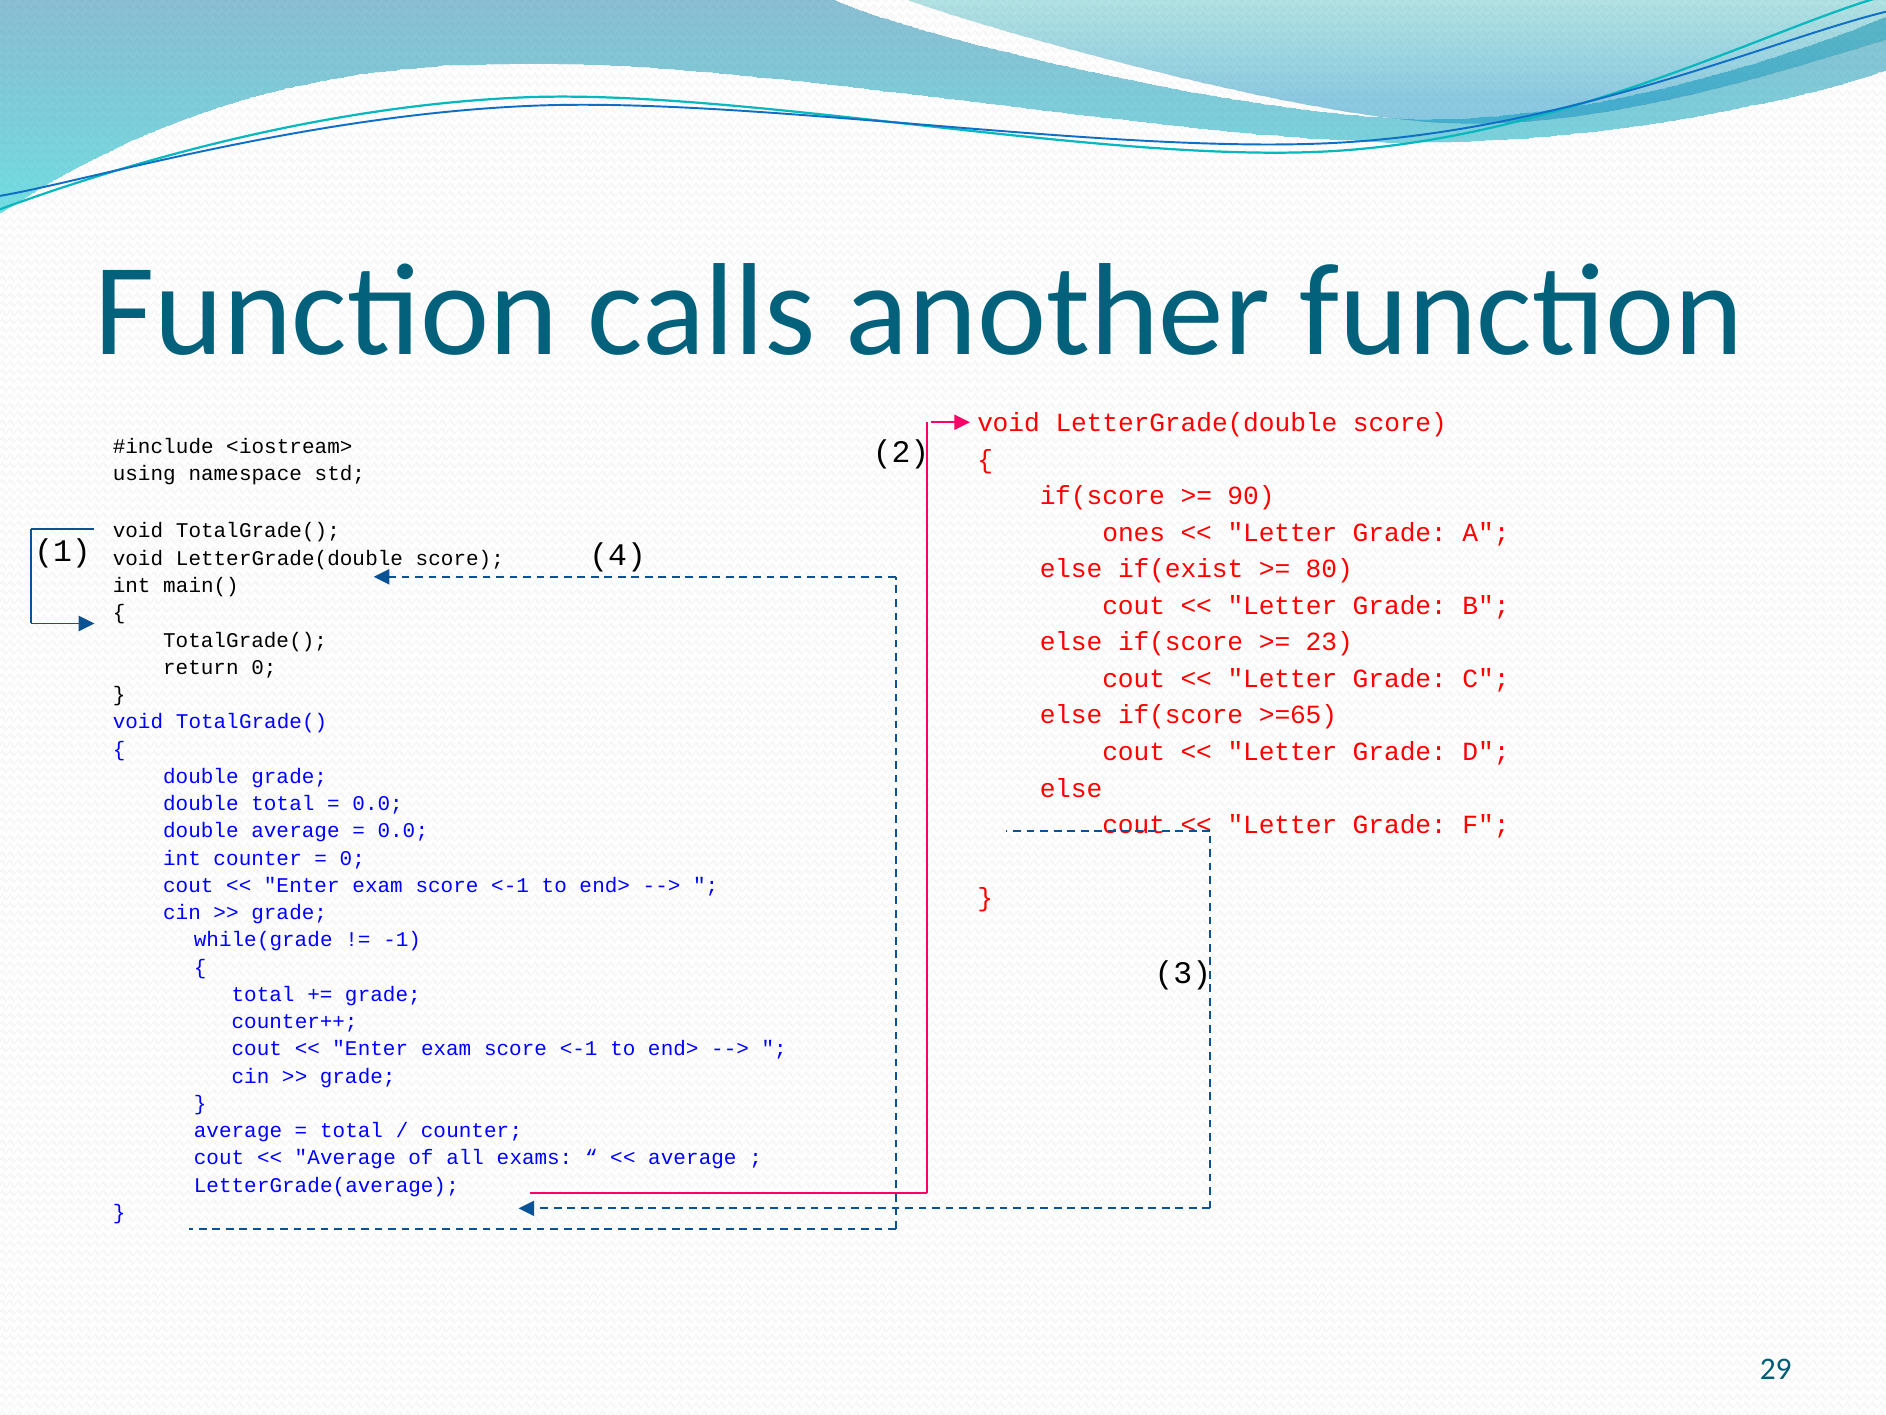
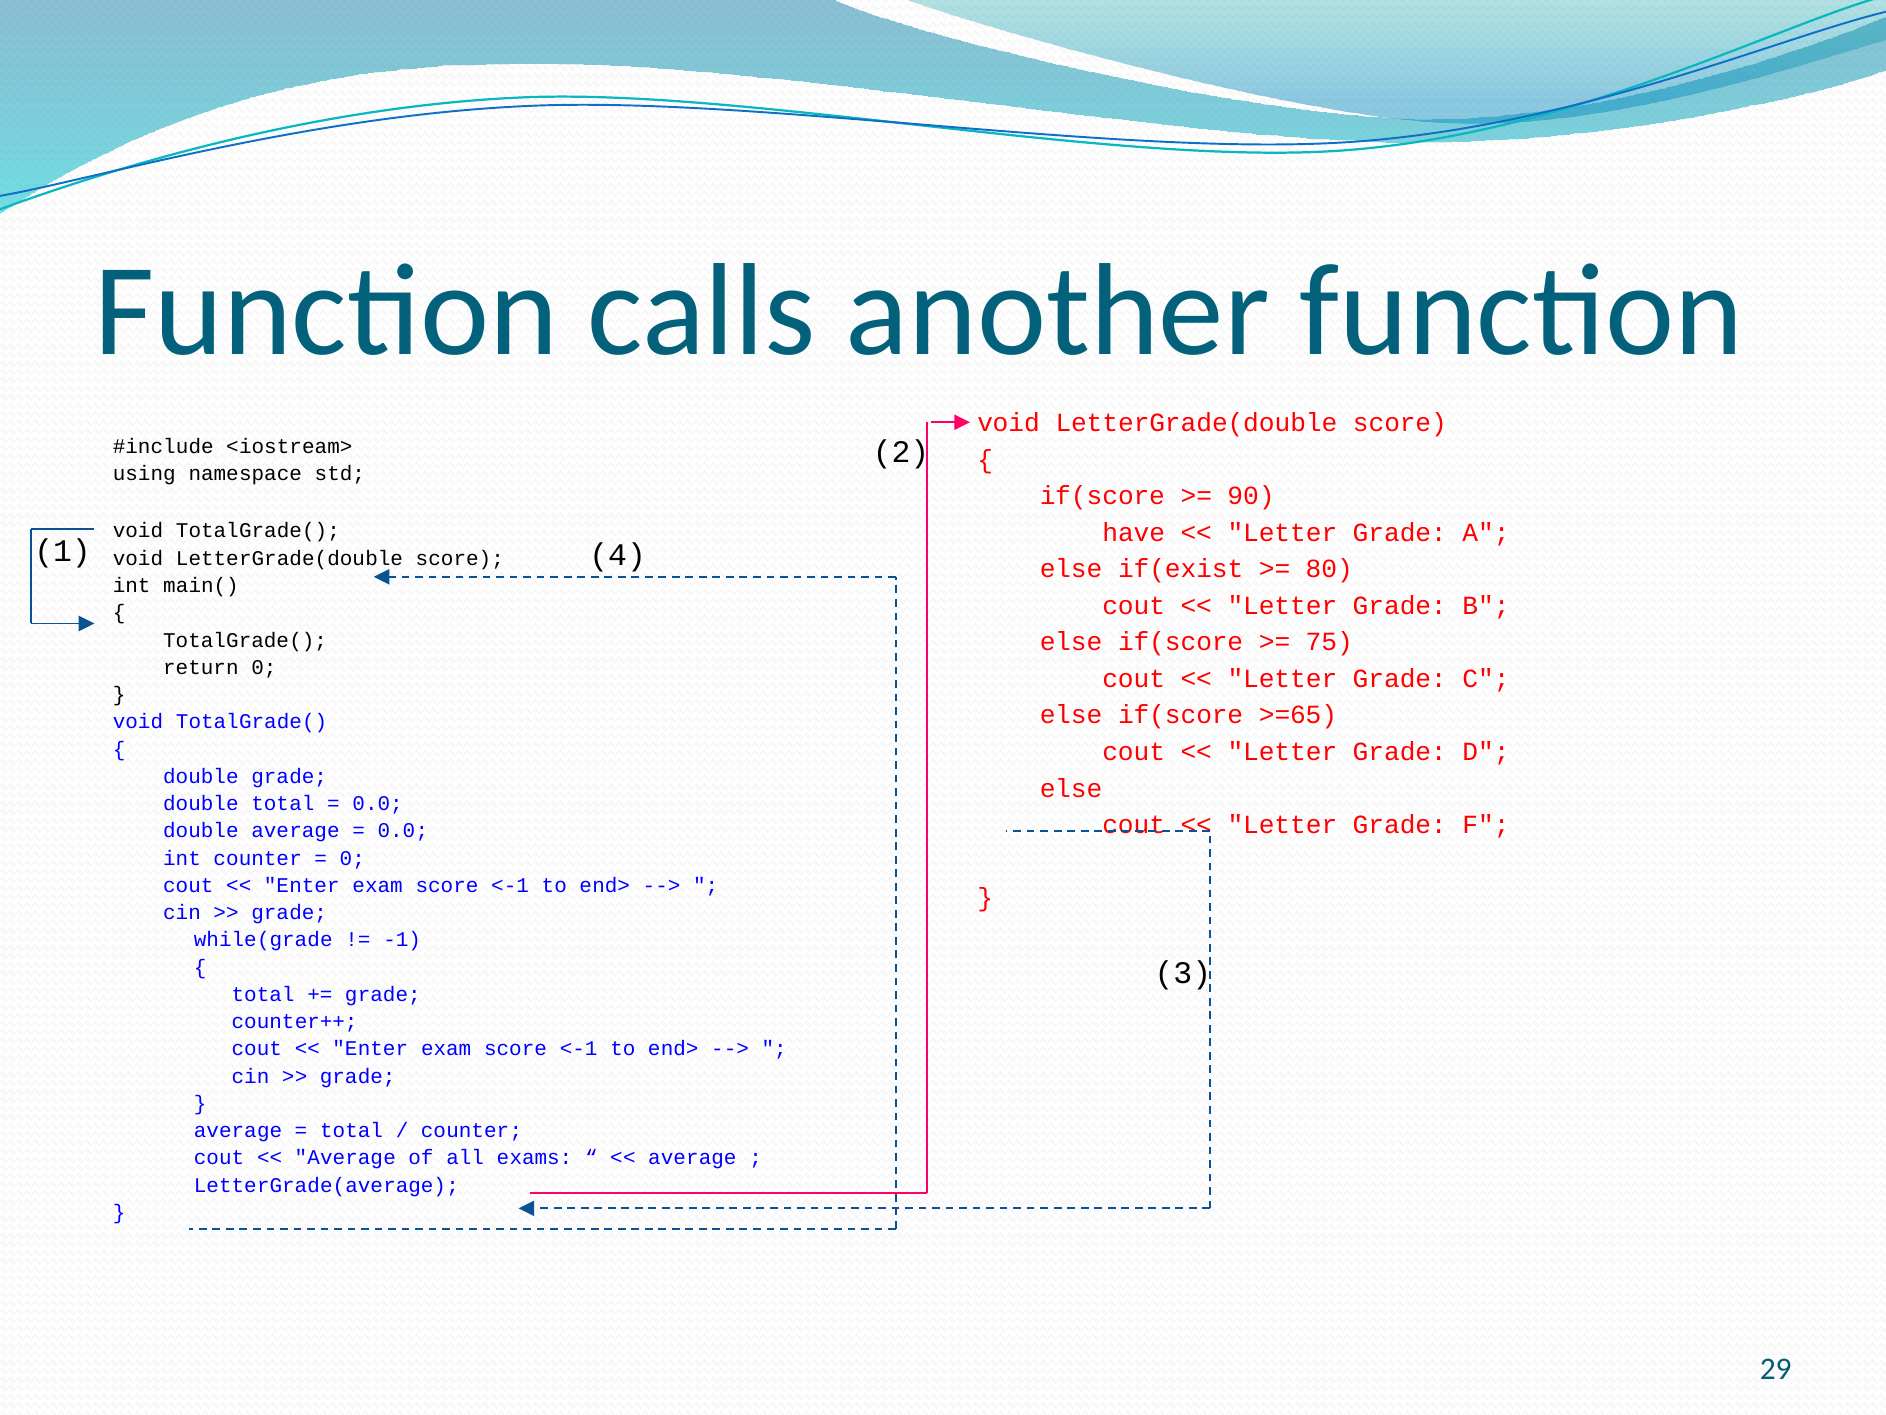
ones: ones -> have (1134, 532)
23: 23 -> 75 (1329, 642)
